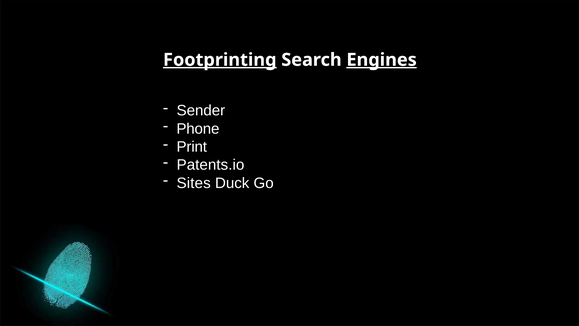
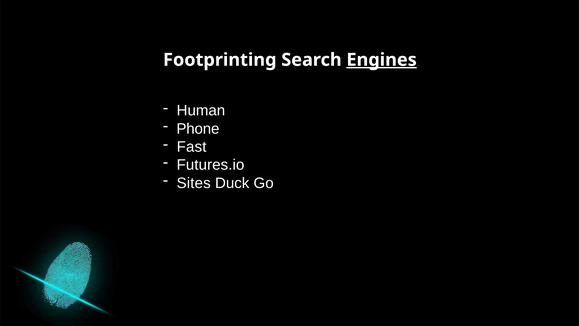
Footprinting underline: present -> none (220, 60)
Sender: Sender -> Human (201, 111)
Print: Print -> Fast (192, 147)
Patents.io: Patents.io -> Futures.io (210, 165)
